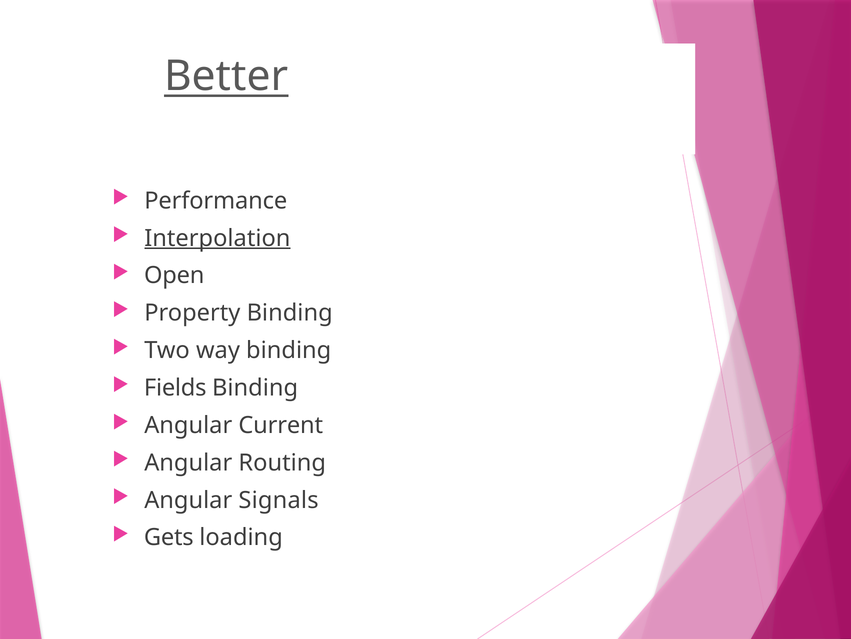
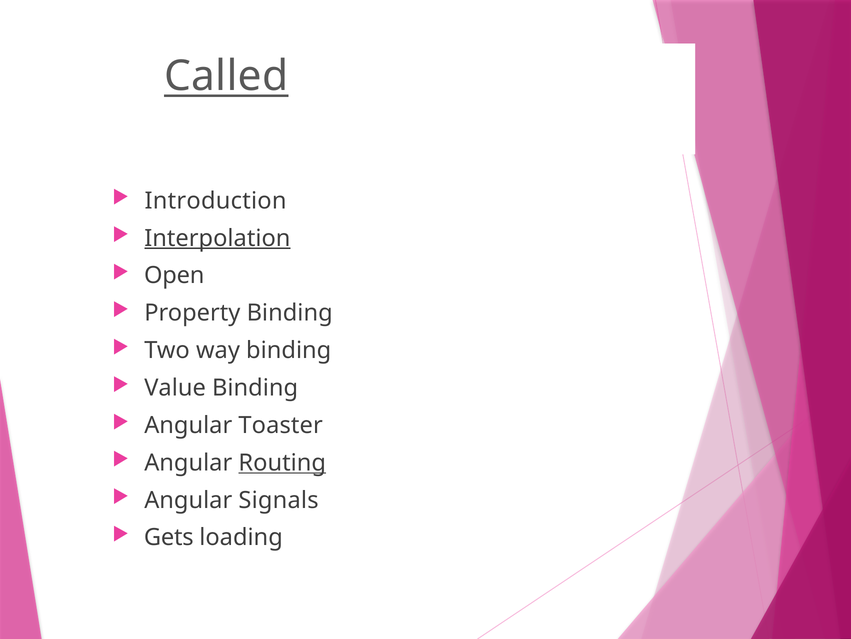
Better: Better -> Called (226, 76)
Performance: Performance -> Introduction (216, 201)
Fields: Fields -> Value (175, 387)
Current: Current -> Toaster (281, 425)
Routing underline: none -> present (282, 462)
